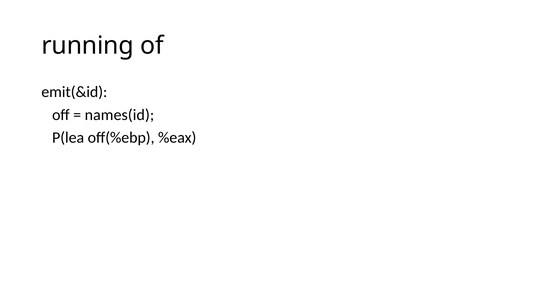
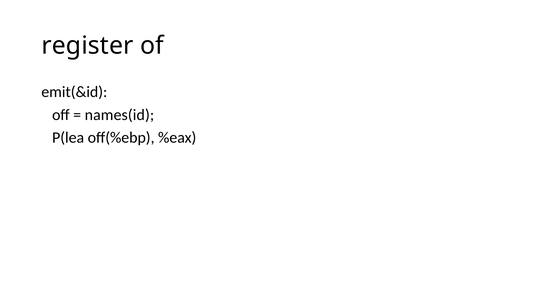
running: running -> register (87, 46)
